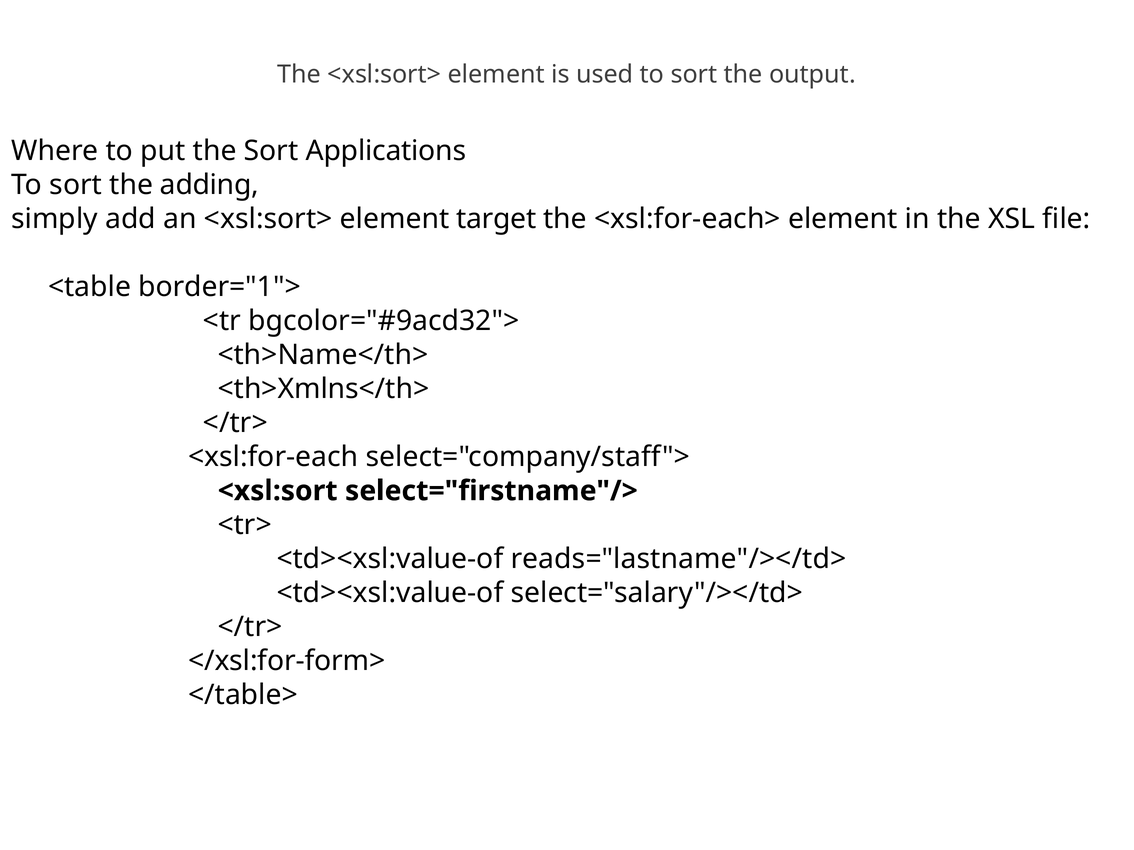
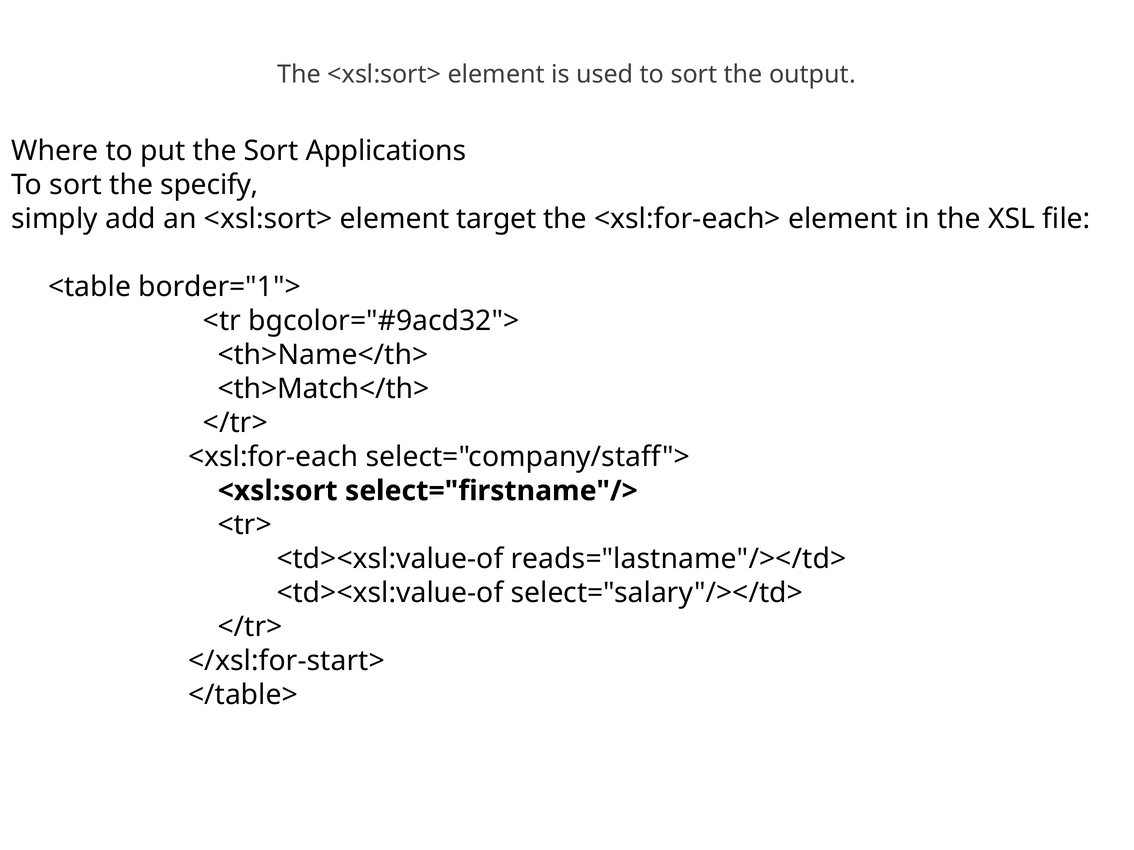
adding: adding -> specify (209, 185)
<th>Xmlns</th>: <th>Xmlns</th> -> <th>Match</th> (324, 389)
</xsl:for-form>: </xsl:for-form> -> </xsl:for-start> (287, 661)
